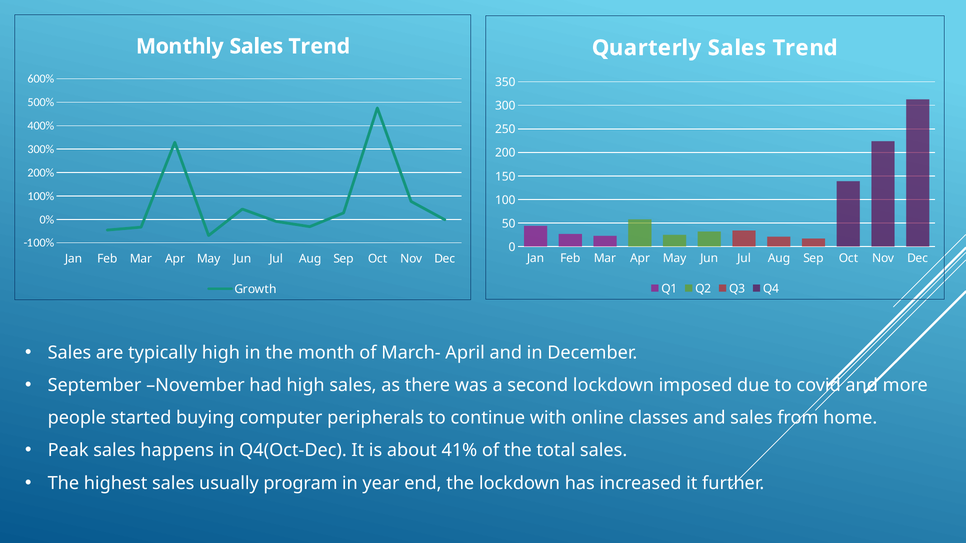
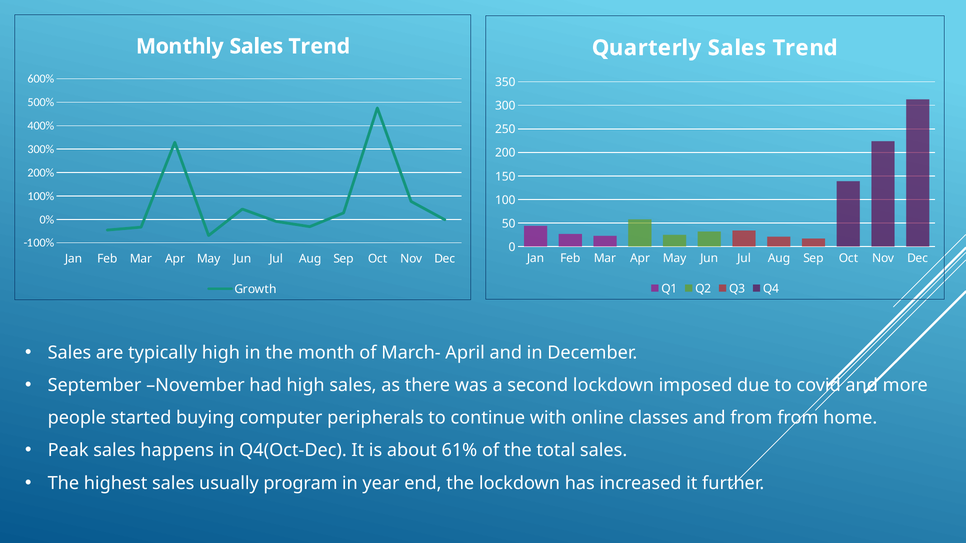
and sales: sales -> from (751, 418)
41%: 41% -> 61% (459, 451)
